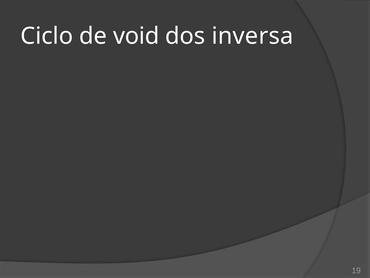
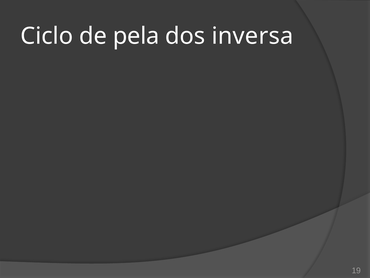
void: void -> pela (136, 36)
